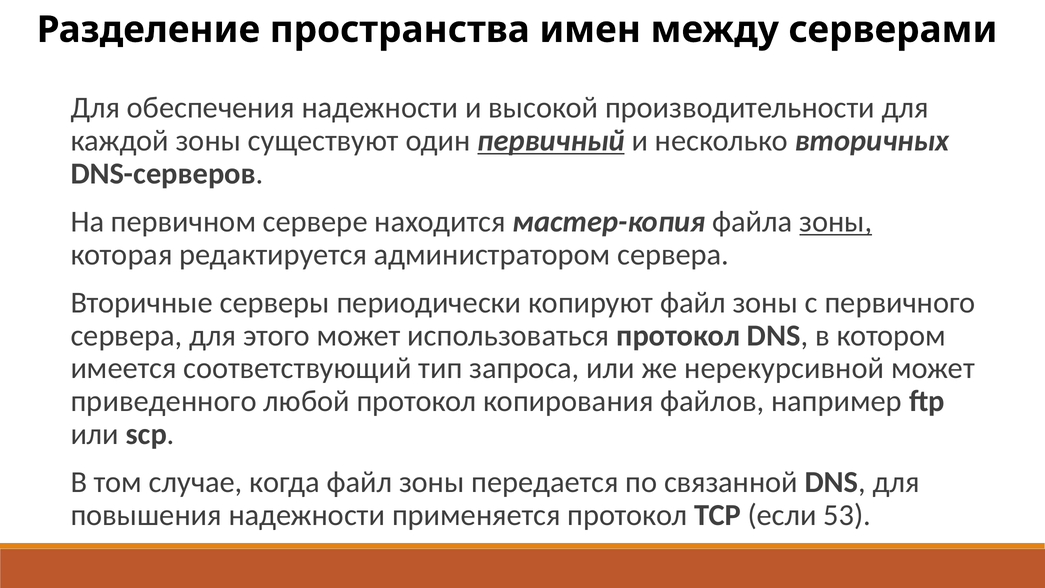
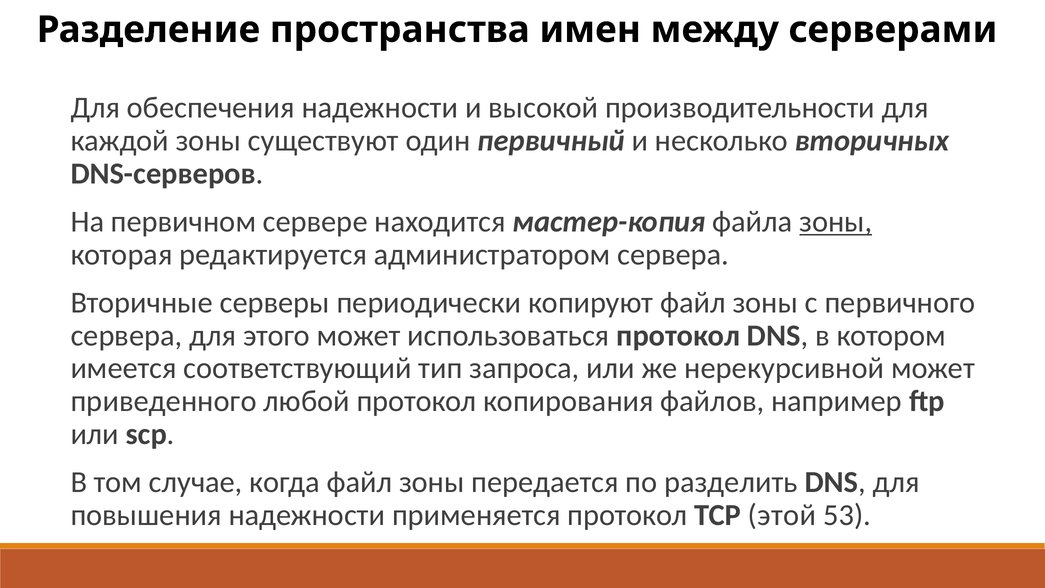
первичный underline: present -> none (551, 141)
связанной: связанной -> разделить (731, 482)
если: если -> этой (782, 515)
